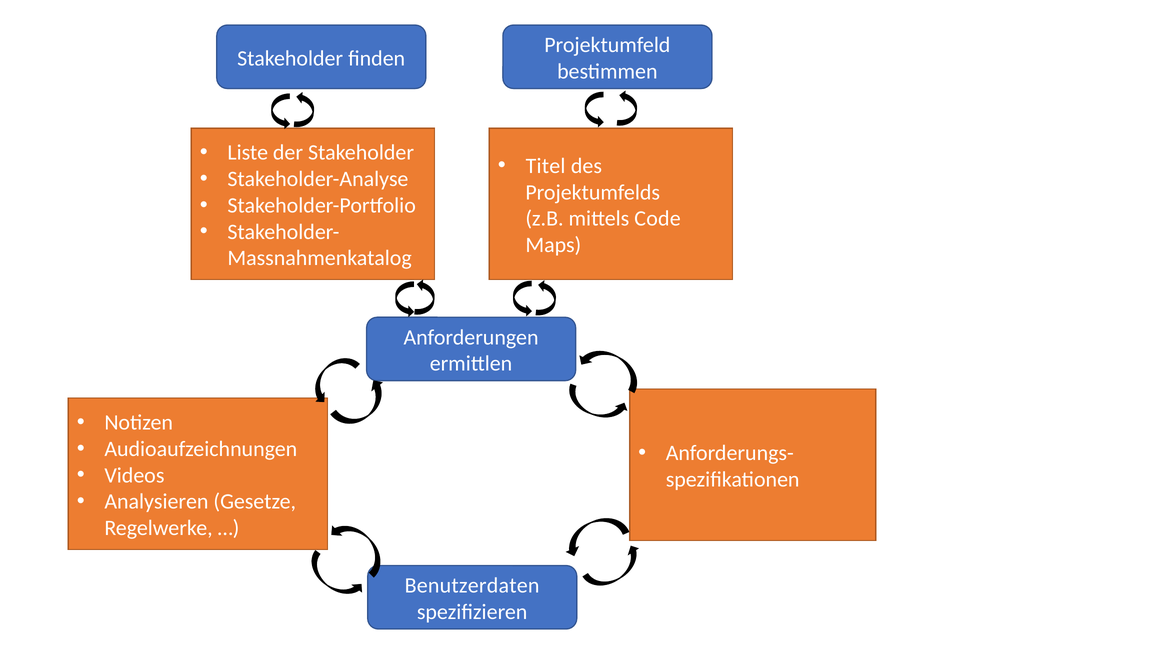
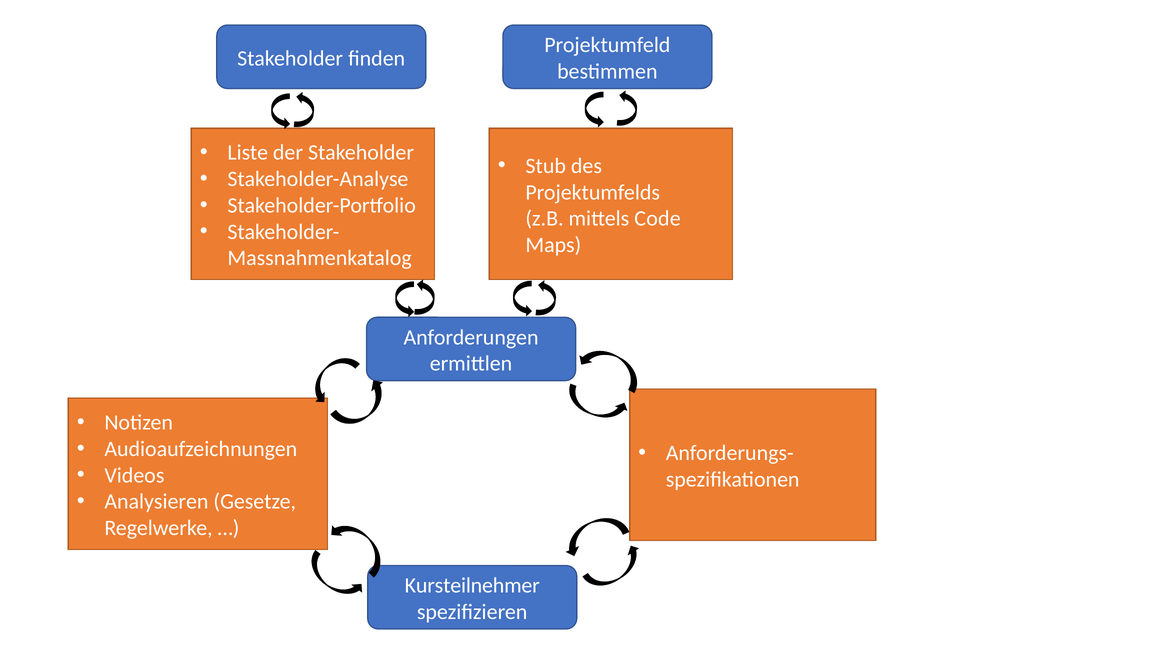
Titel: Titel -> Stub (546, 166)
Benutzerdaten: Benutzerdaten -> Kursteilnehmer (472, 585)
